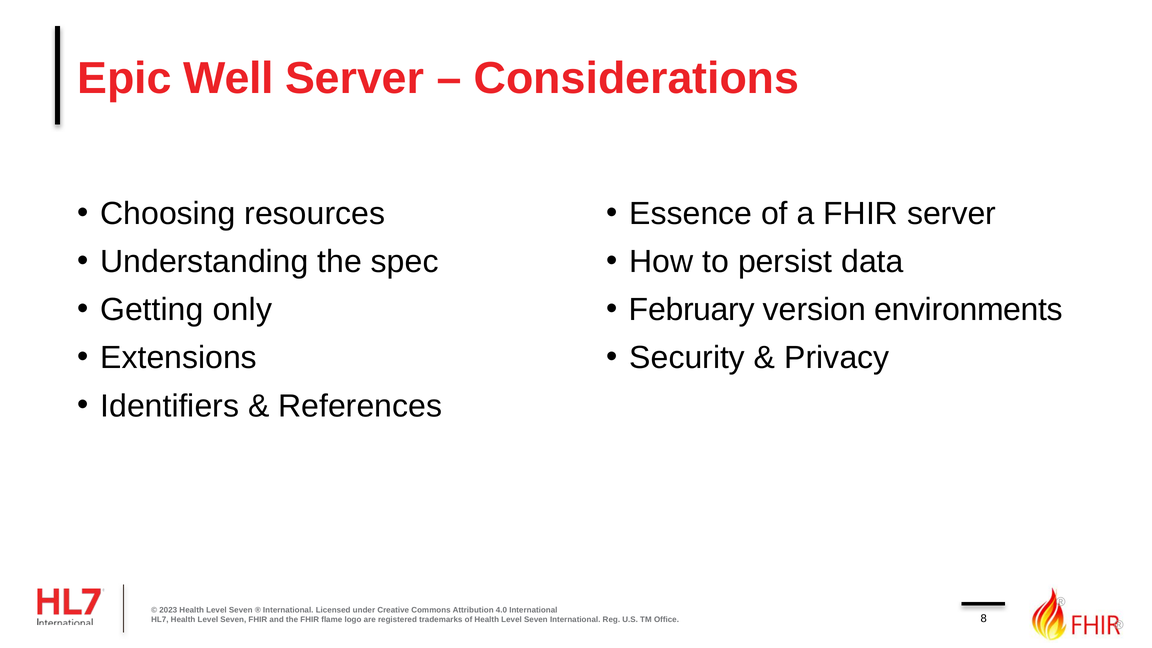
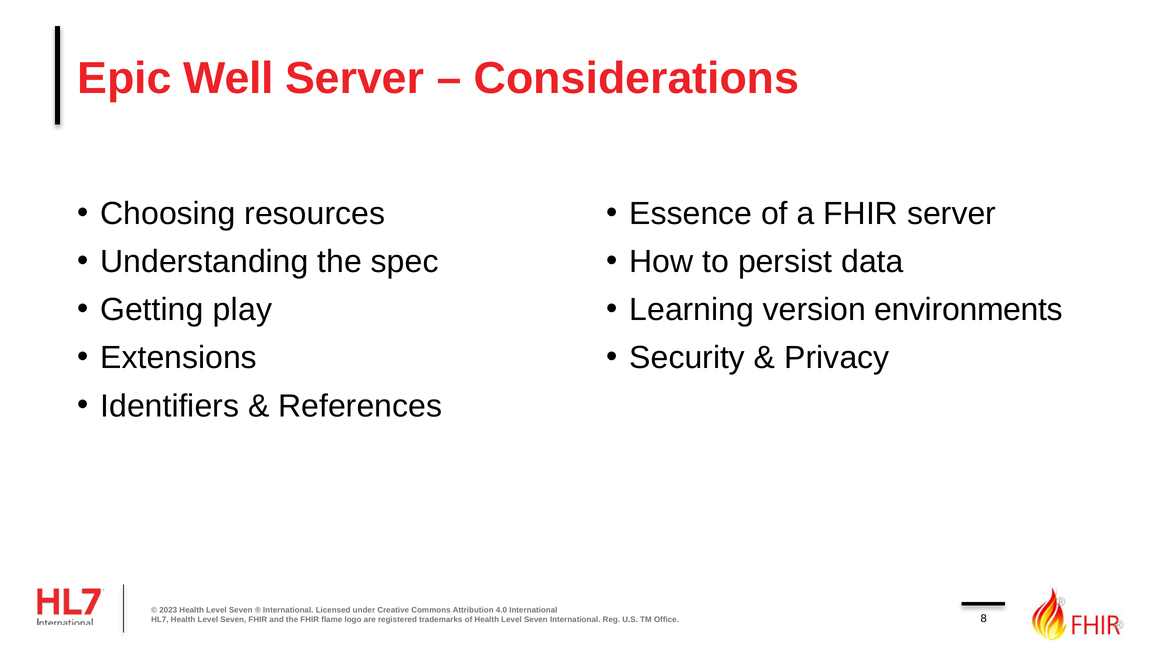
only: only -> play (242, 310)
February: February -> Learning (692, 310)
